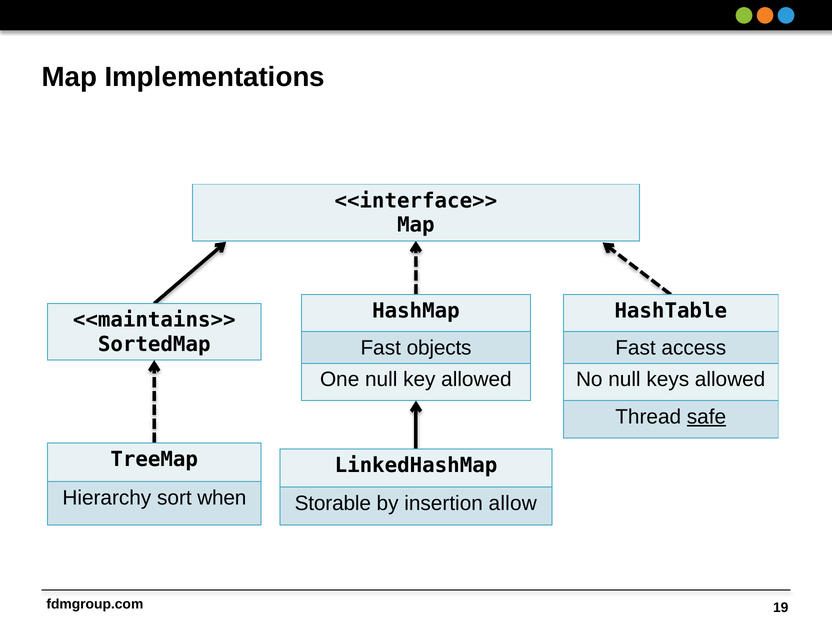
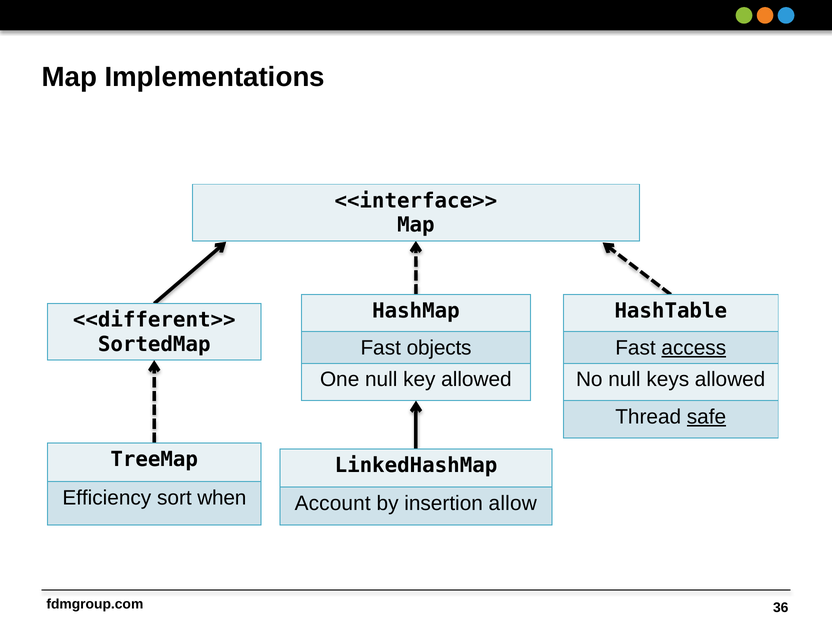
<<maintains>>: <<maintains>> -> <<different>> (154, 320)
access underline: none -> present (694, 348)
Hierarchy: Hierarchy -> Efficiency (107, 498)
Storable: Storable -> Account (333, 503)
19: 19 -> 36 (781, 608)
